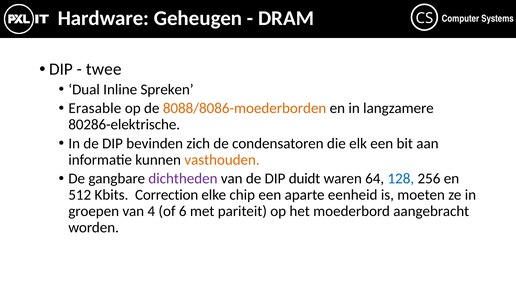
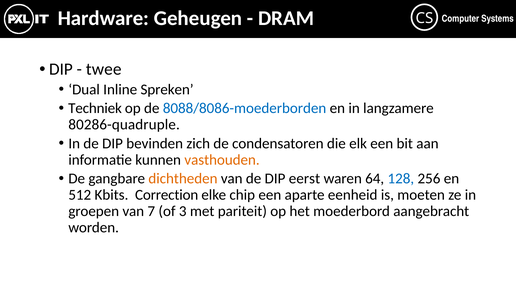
Erasable: Erasable -> Techniek (95, 108)
8088/8086-moederborden colour: orange -> blue (245, 108)
80286-elektrische: 80286-elektrische -> 80286-quadruple (124, 125)
dichtheden colour: purple -> orange (183, 179)
duidt: duidt -> eerst (304, 179)
4: 4 -> 7 (151, 211)
6: 6 -> 3 (183, 211)
